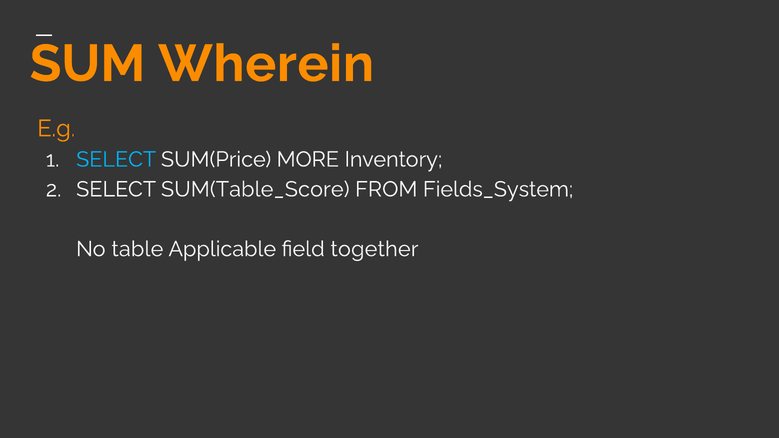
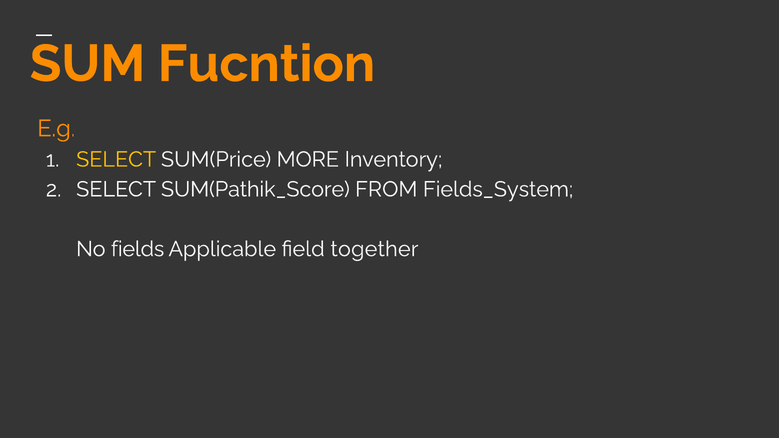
Wherein: Wherein -> Fucntion (266, 64)
SELECT colour: light blue -> yellow (116, 160)
SUM(Table_Score: SUM(Table_Score -> SUM(Pathik_Score (255, 189)
table: table -> fields (138, 249)
